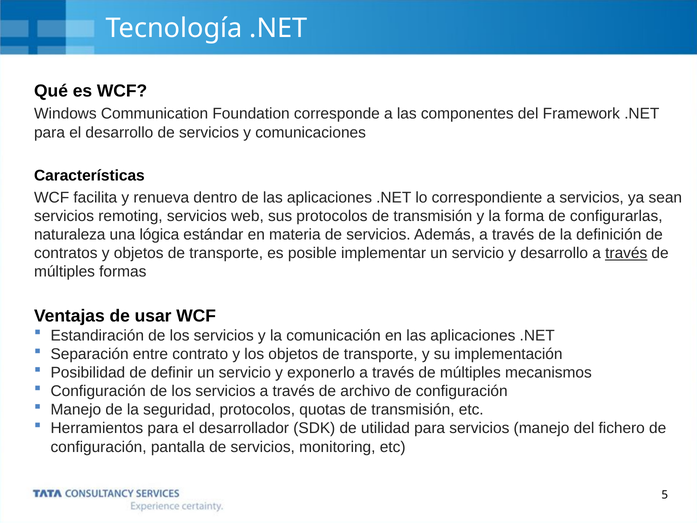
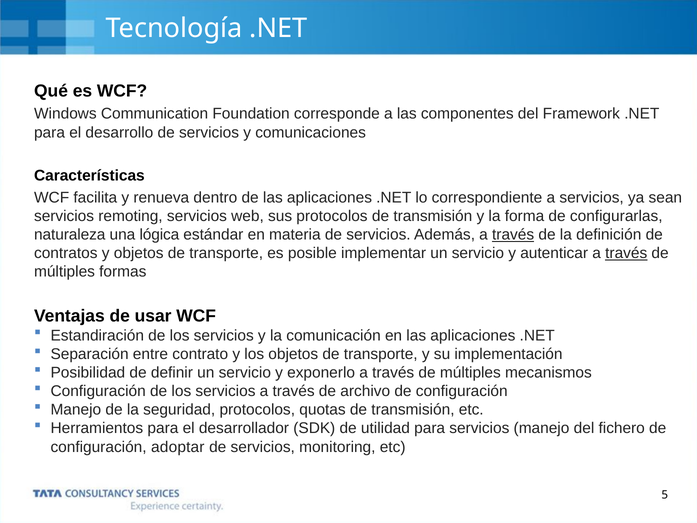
través underline: none -> present (513, 235)
y desarrollo: desarrollo -> autenticar (554, 253)
pantalla: pantalla -> adoptar (178, 447)
